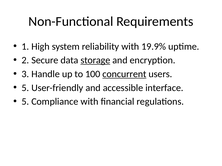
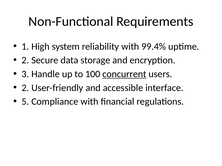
19.9%: 19.9% -> 99.4% (154, 47)
storage underline: present -> none (95, 60)
5: 5 -> 2 (25, 88)
